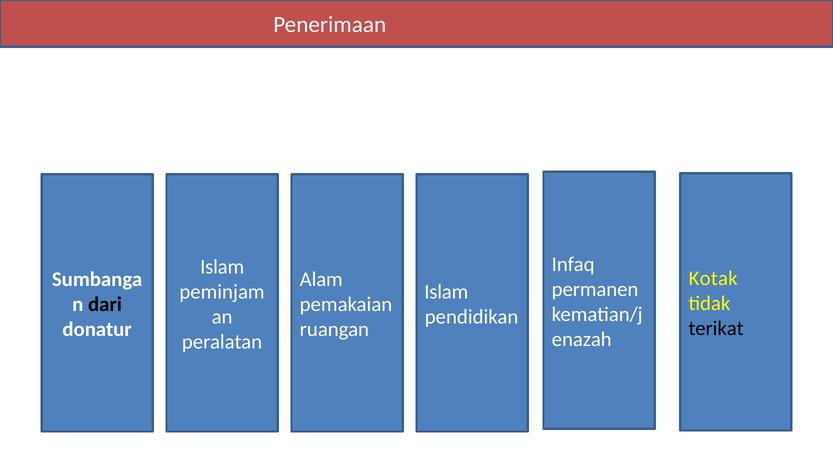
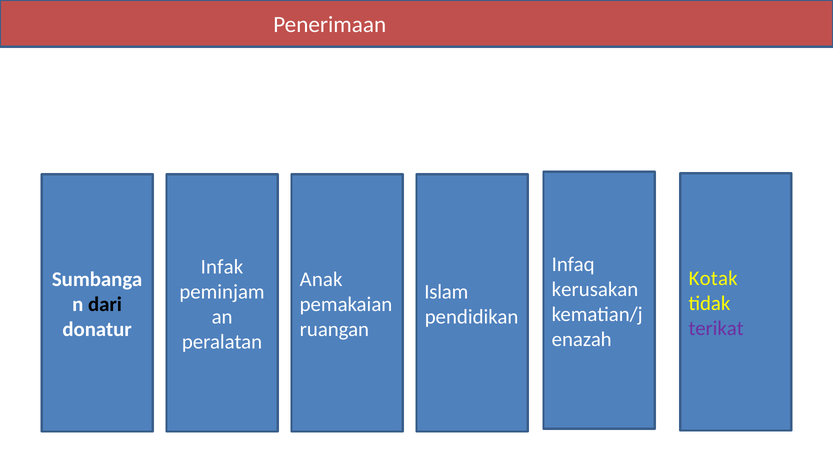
Islam: Islam -> Infak (222, 267)
Alam: Alam -> Anak (321, 279)
permanen: permanen -> kerusakan (595, 289)
terikat colour: black -> purple (716, 328)
